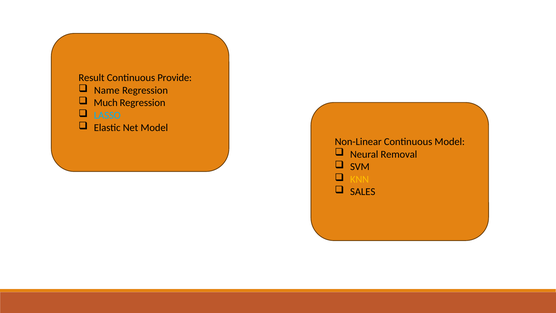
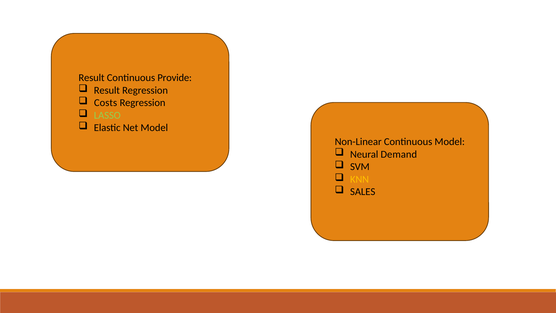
Name: Name -> Result (107, 90)
Much: Much -> Costs (106, 103)
LASSO colour: light blue -> light green (107, 115)
Removal: Removal -> Demand (399, 154)
